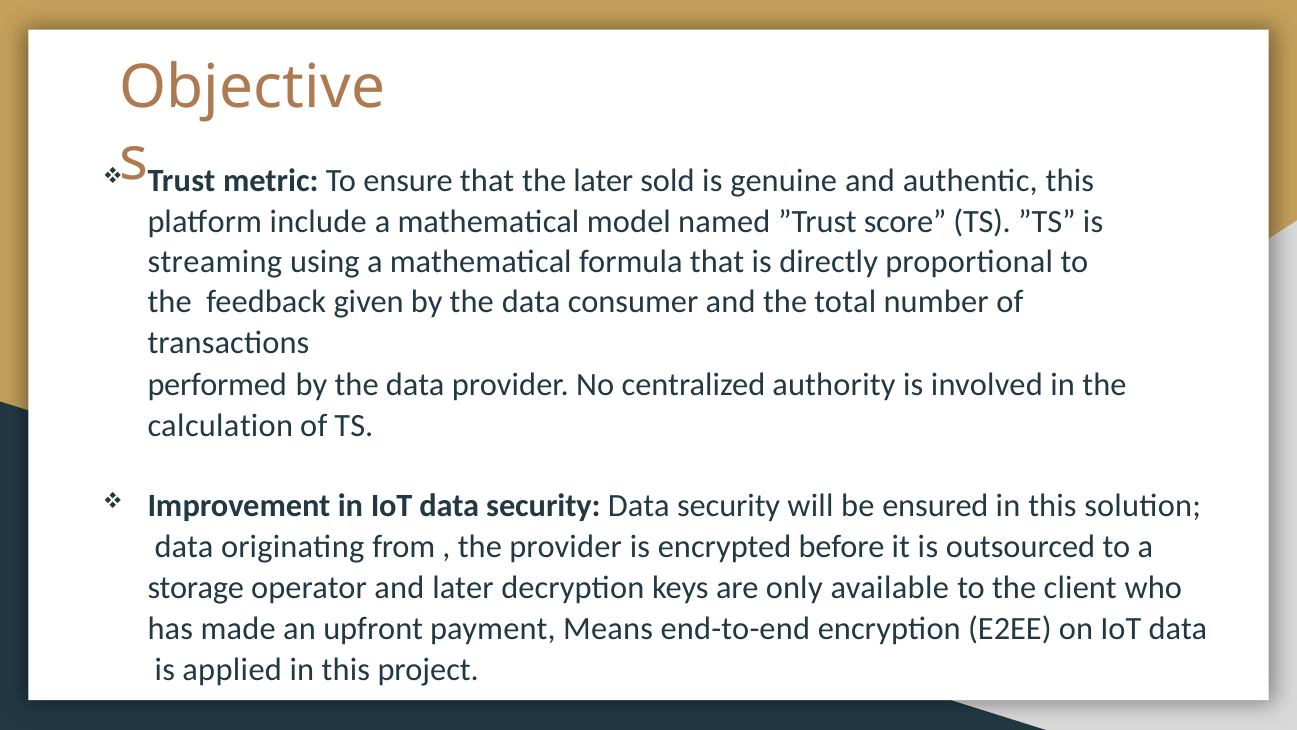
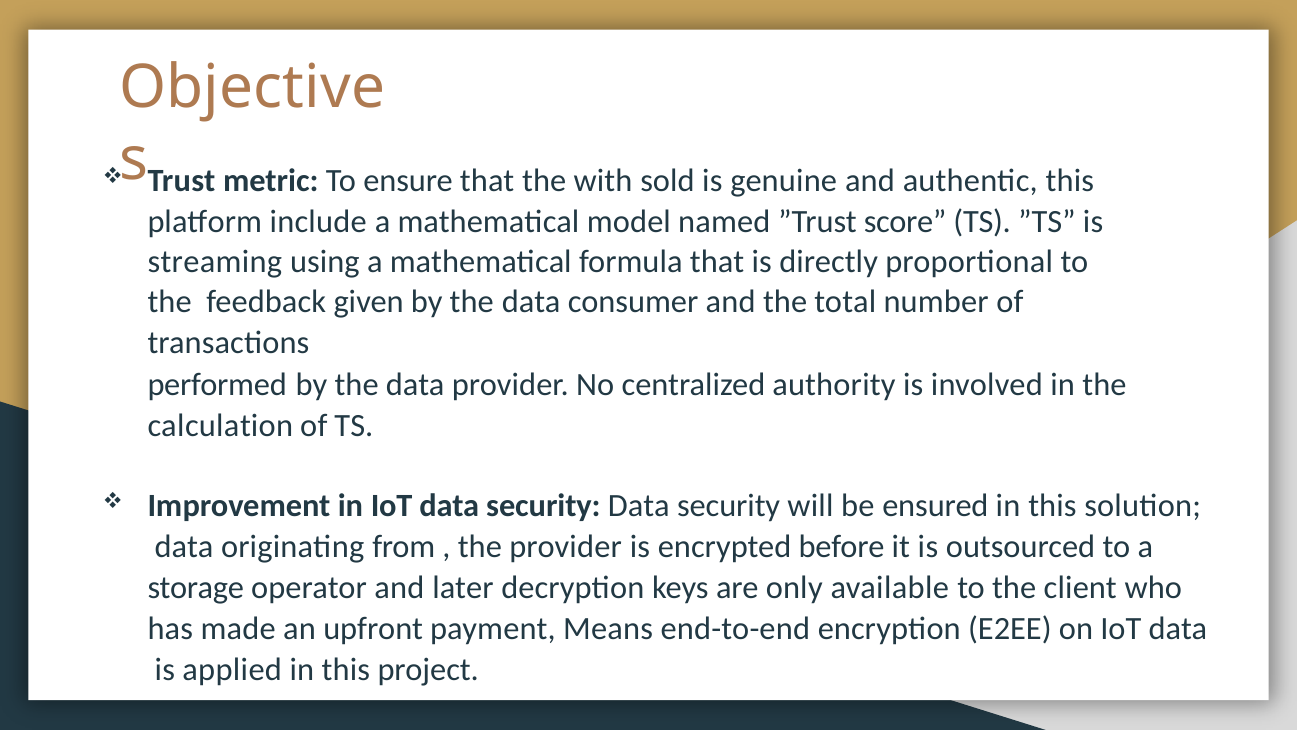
the later: later -> with (603, 181)
